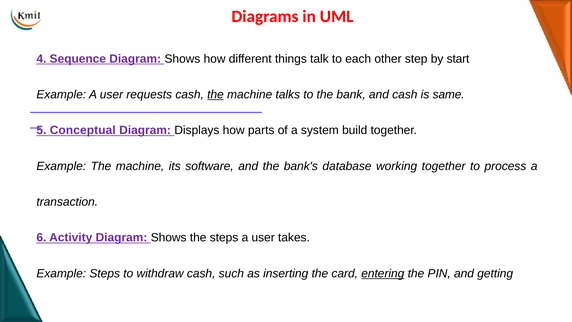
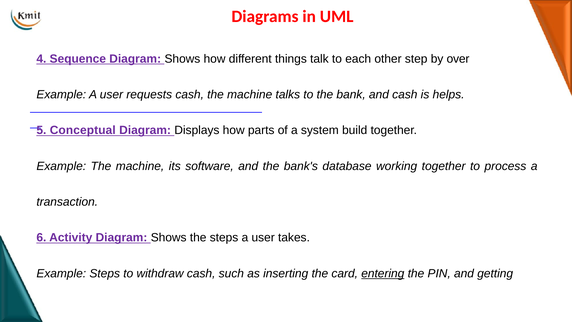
start: start -> over (458, 59)
the underline: present -> none (216, 94)
same: same -> helps (449, 94)
